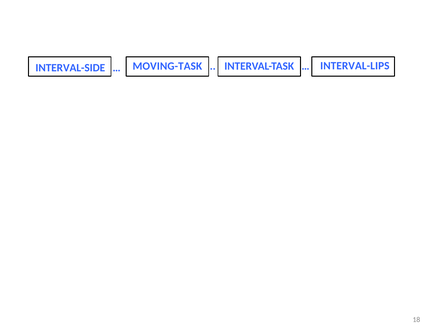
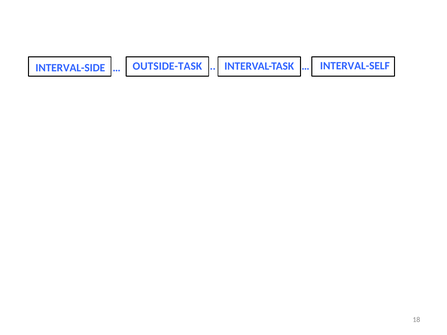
MOVING-TASK: MOVING-TASK -> OUTSIDE-TASK (167, 66)
INTERVAL-LIPS: INTERVAL-LIPS -> INTERVAL-SELF (355, 66)
